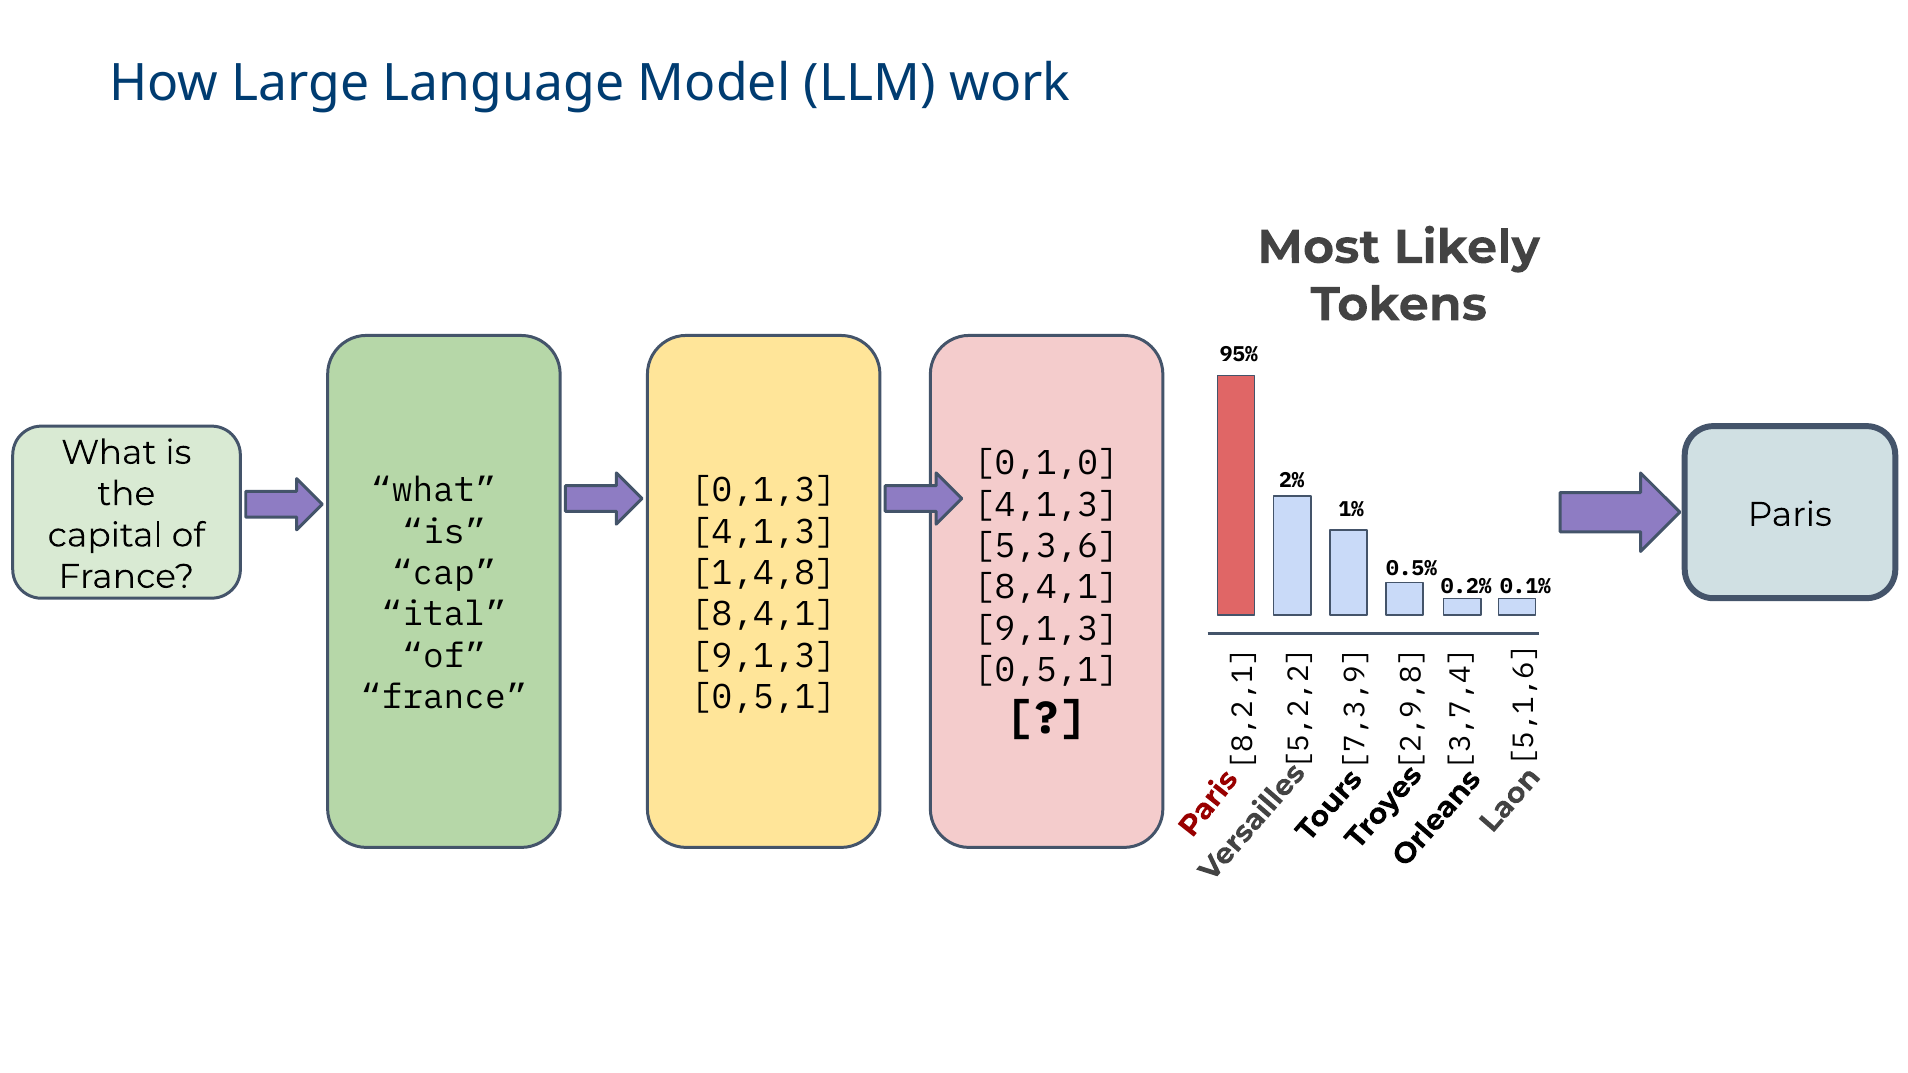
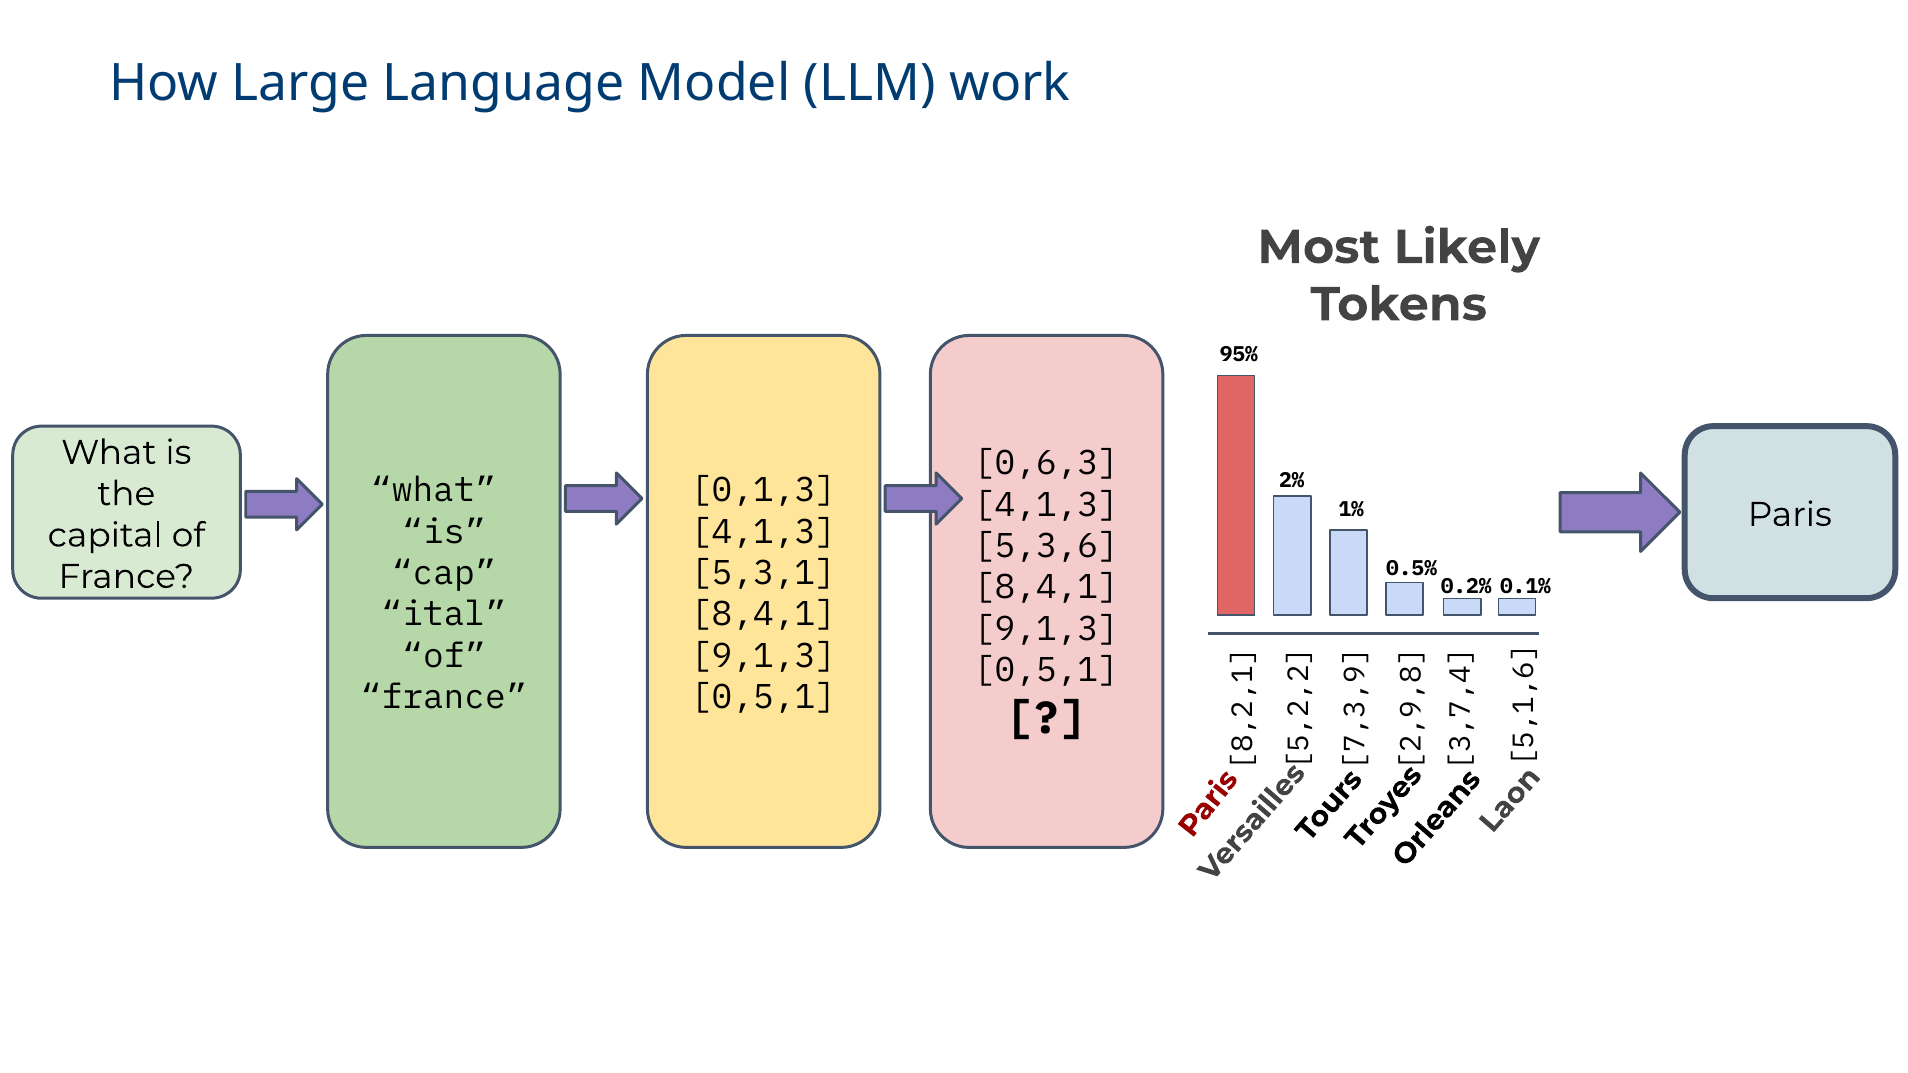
0,1,0: 0,1,0 -> 0,6,3 (1046, 464)
1,4,8: 1,4,8 -> 5,3,1 (763, 573)
